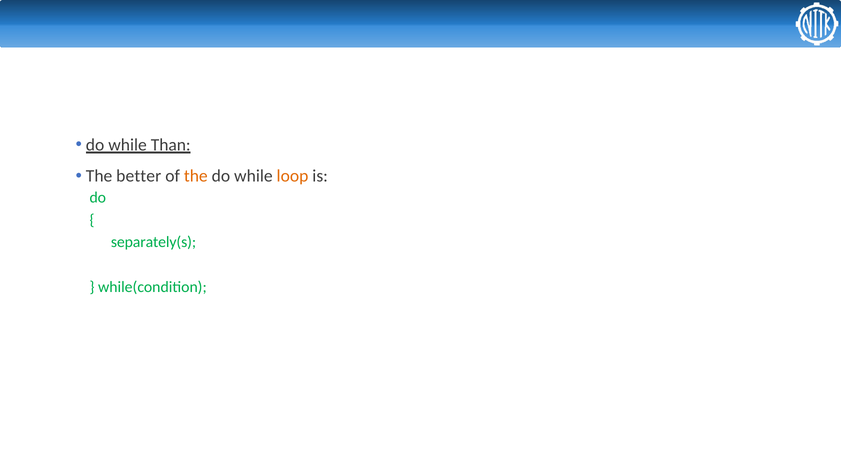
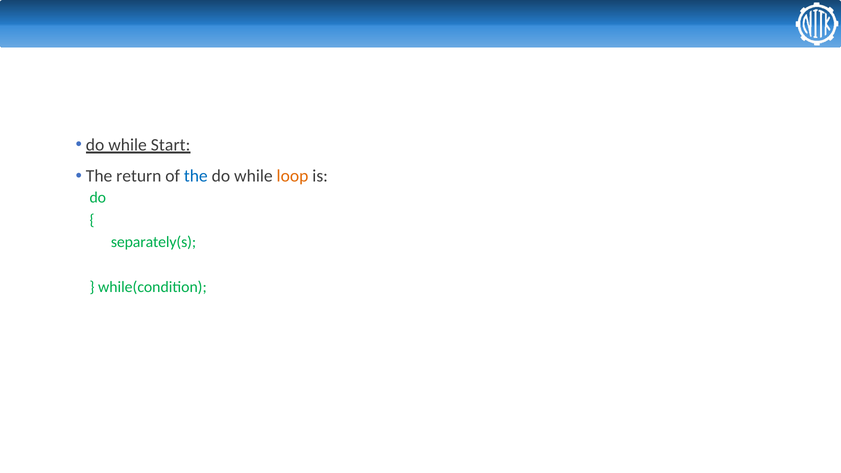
Than: Than -> Start (171, 145)
better: better -> return (139, 176)
the colour: orange -> blue (196, 176)
